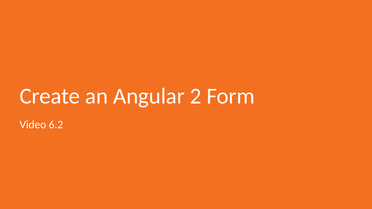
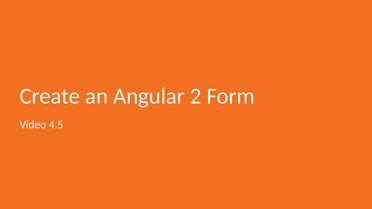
6.2: 6.2 -> 4.5 (56, 125)
